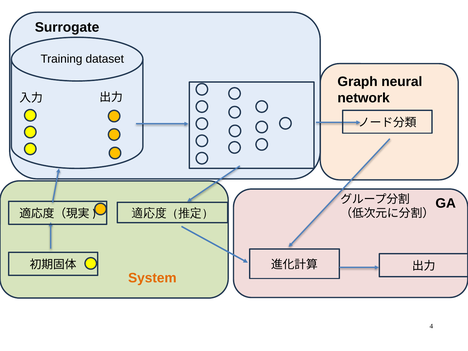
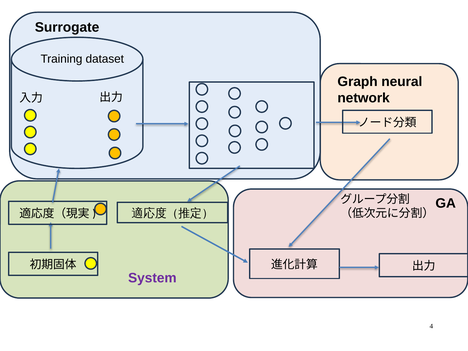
System colour: orange -> purple (152, 278)
